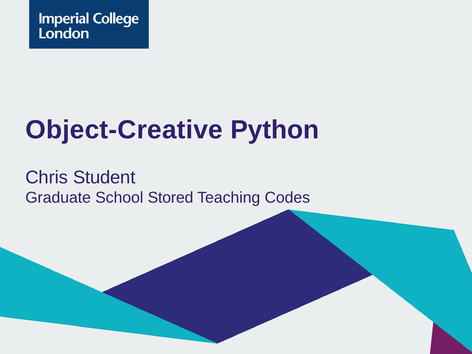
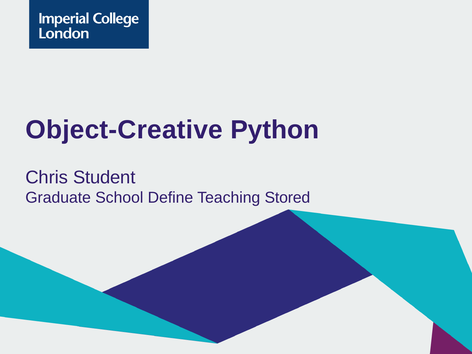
Stored: Stored -> Define (170, 198)
Codes: Codes -> Stored (287, 198)
